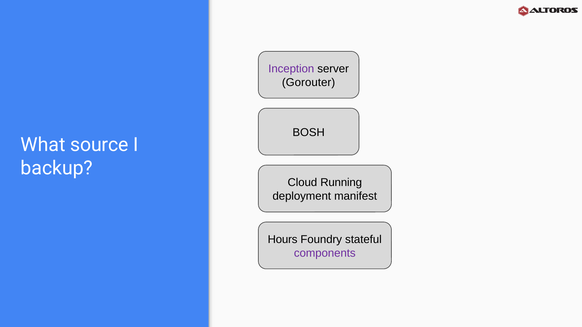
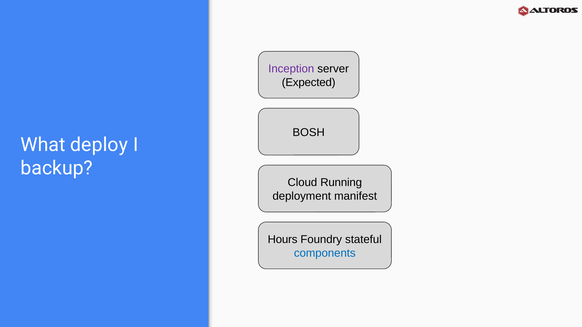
Gorouter: Gorouter -> Expected (309, 82)
source: source -> deploy (99, 145)
components colour: purple -> blue (325, 253)
